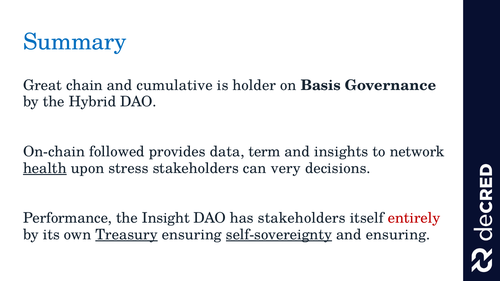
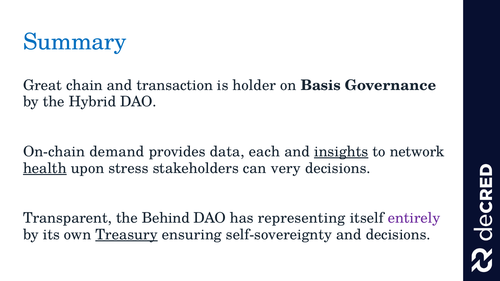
cumulative: cumulative -> transaction (175, 85)
followed: followed -> demand (117, 152)
term: term -> each (264, 152)
insights underline: none -> present (341, 152)
Performance: Performance -> Transparent (67, 218)
Insight: Insight -> Behind (166, 218)
has stakeholders: stakeholders -> representing (302, 218)
entirely colour: red -> purple (414, 218)
self-sovereignty underline: present -> none (279, 235)
and ensuring: ensuring -> decisions (398, 235)
